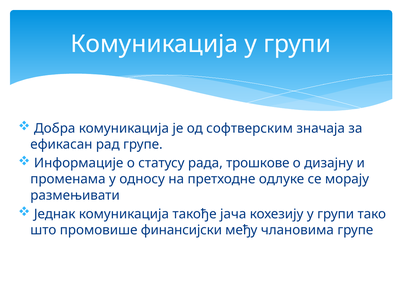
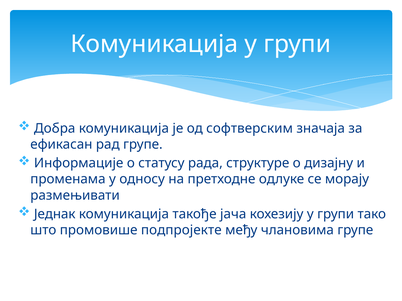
трошкове: трошкове -> структуре (258, 163)
финансијски: финансијски -> подпројекте (181, 230)
